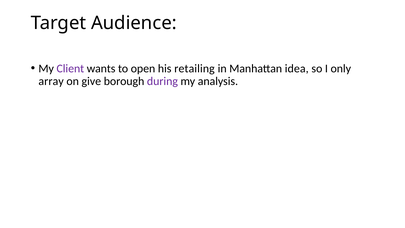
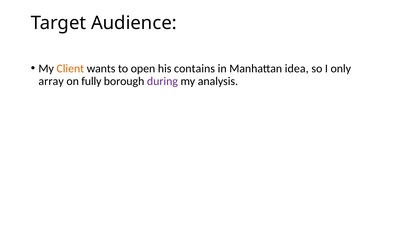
Client colour: purple -> orange (70, 68)
retailing: retailing -> contains (195, 68)
give: give -> fully (91, 81)
